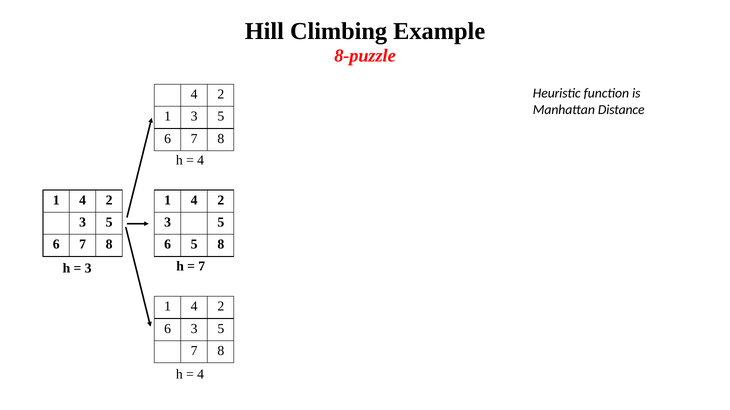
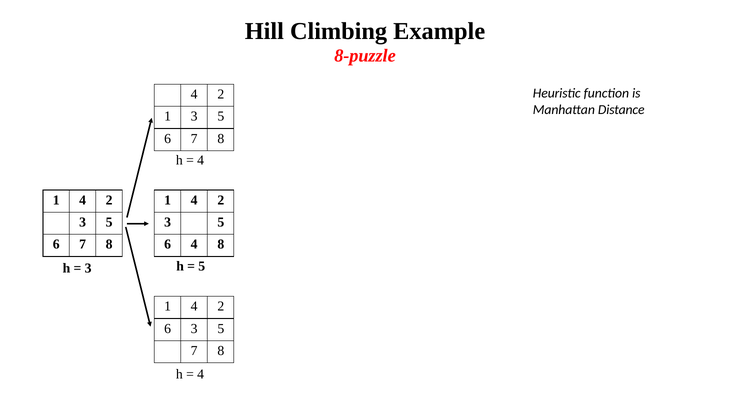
6 5: 5 -> 4 (194, 245)
7: 7 -> 5 (202, 267)
